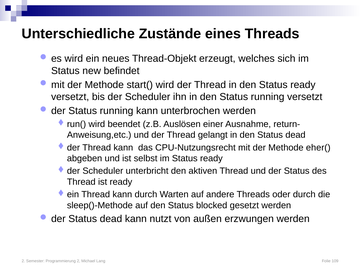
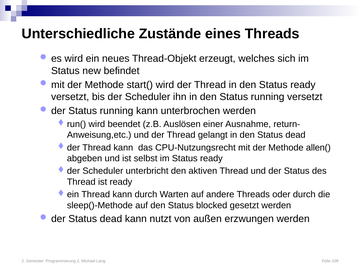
eher(: eher( -> allen( (318, 148)
